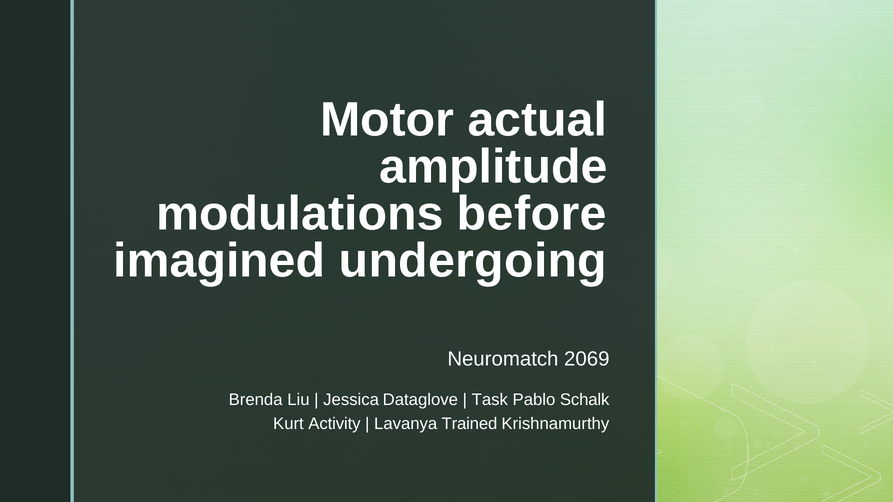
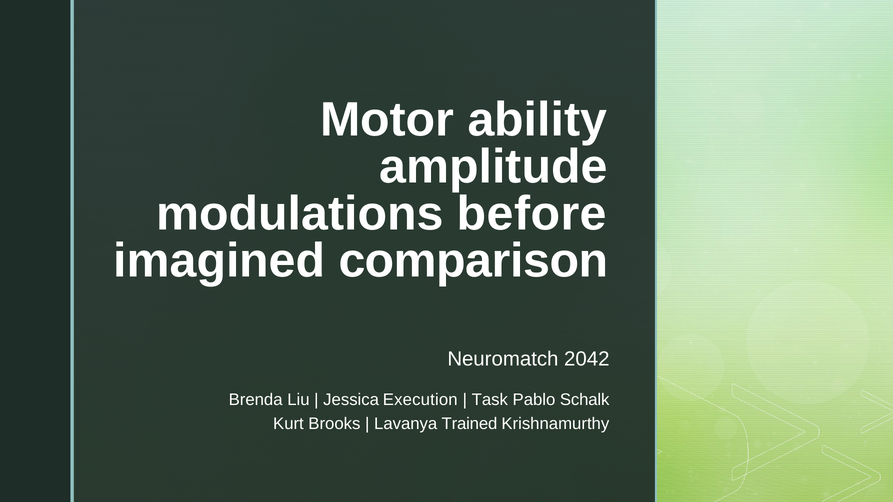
actual: actual -> ability (537, 120)
undergoing: undergoing -> comparison (473, 261)
2069: 2069 -> 2042 (587, 359)
Dataglove: Dataglove -> Execution (420, 400)
Activity: Activity -> Brooks (334, 424)
